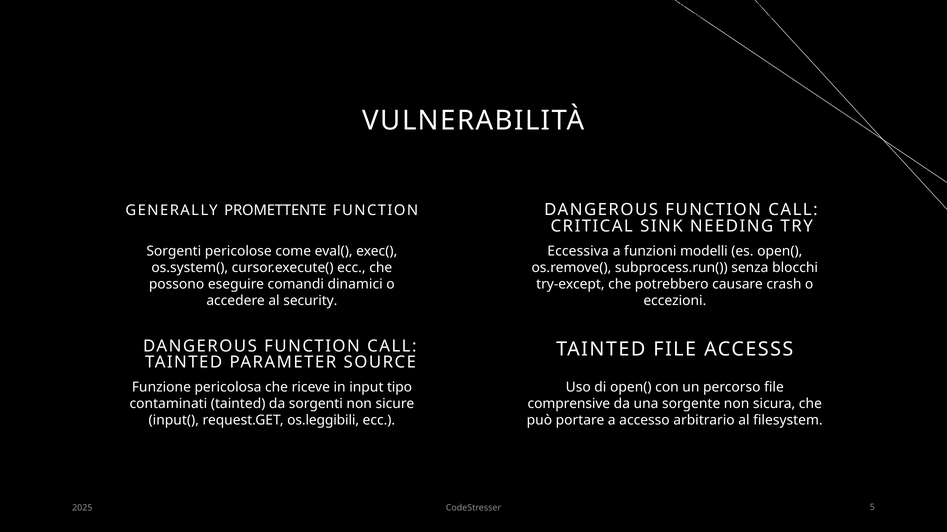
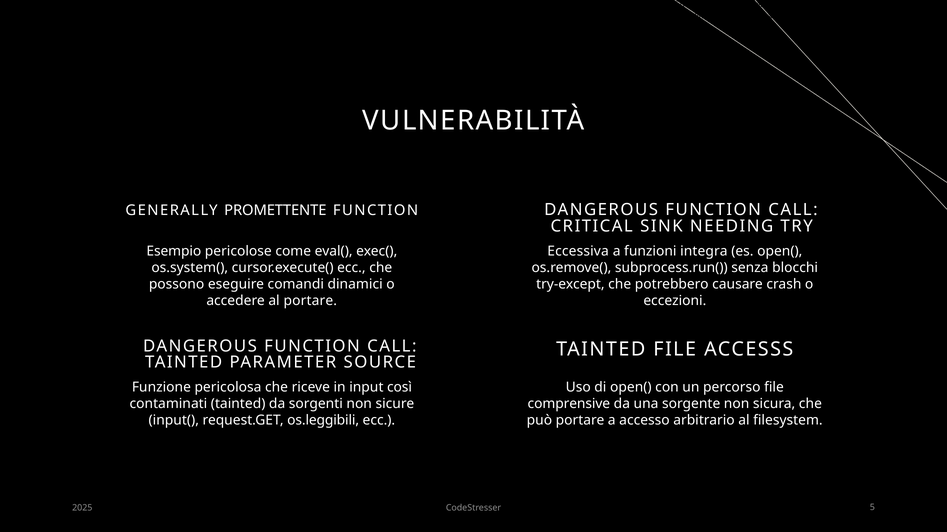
Sorgenti: Sorgenti -> Esempio (174, 251)
modelli: modelli -> integra (704, 251)
al security: security -> portare (310, 301)
tipo: tipo -> così (399, 388)
